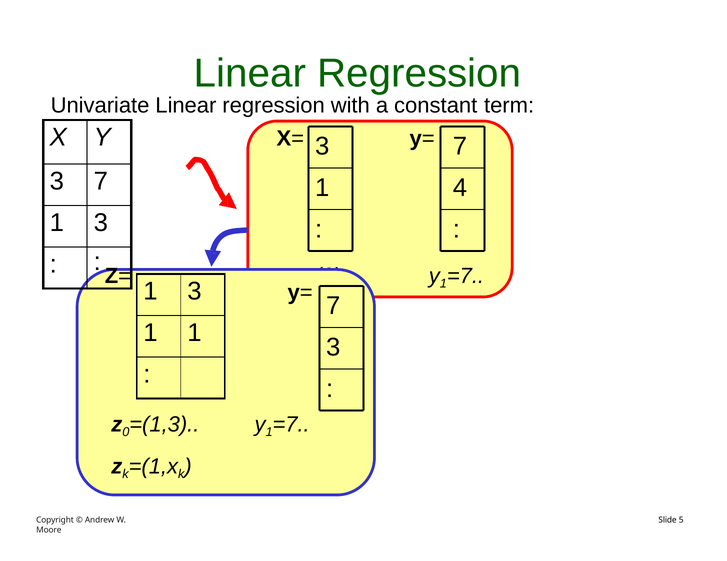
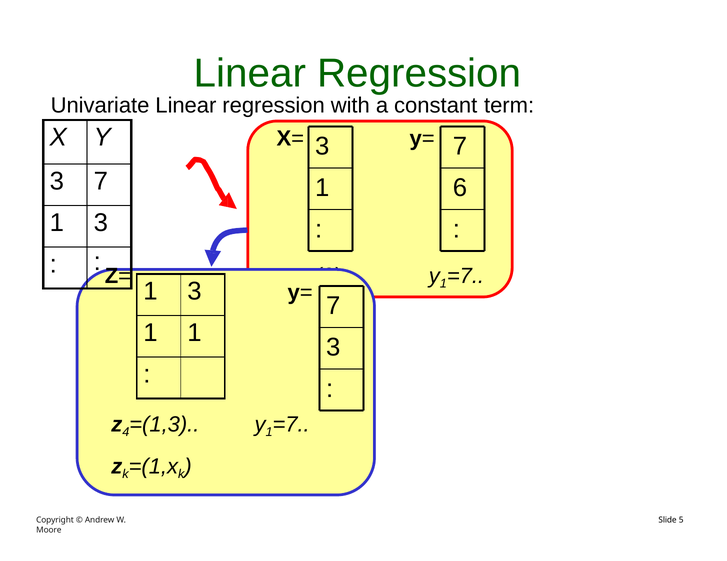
4: 4 -> 6 (460, 188)
0: 0 -> 4 (126, 432)
